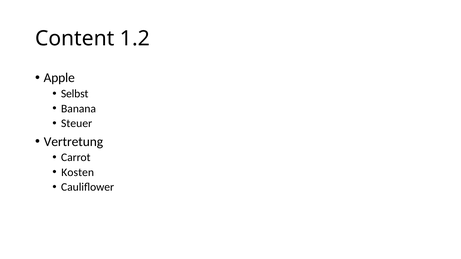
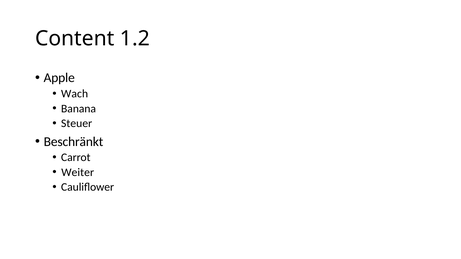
Selbst: Selbst -> Wach (75, 94)
Vertretung: Vertretung -> Beschränkt (73, 142)
Kosten: Kosten -> Weiter (78, 173)
